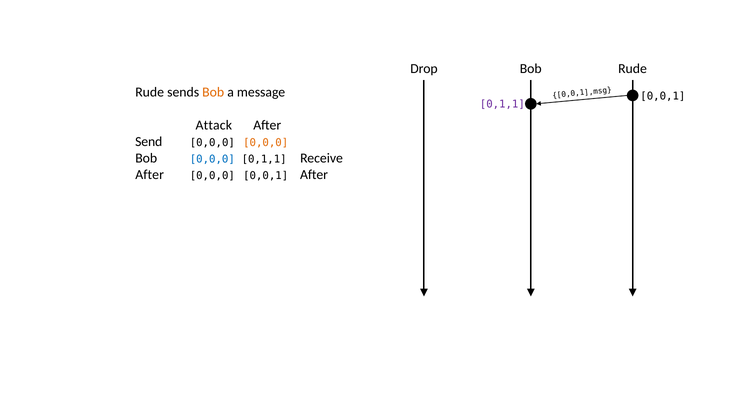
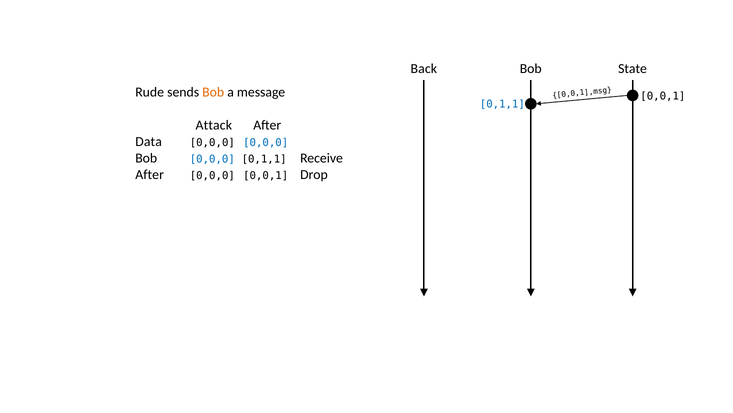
Drop: Drop -> Back (424, 68)
Bob Rude: Rude -> State (633, 68)
0,1,1 colour: purple -> blue (502, 104)
Send: Send -> Data (149, 141)
0,0,0 colour: orange -> blue (266, 143)
0,0,1 After: After -> Drop (314, 174)
